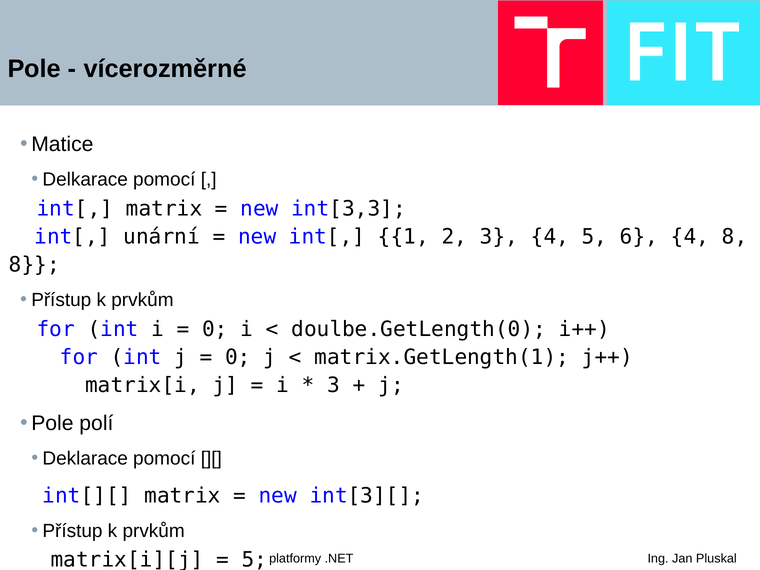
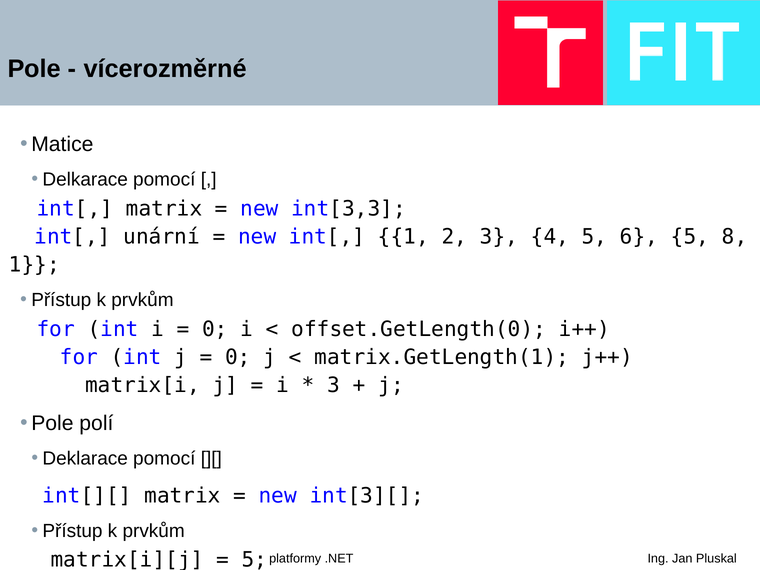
6 4: 4 -> 5 (690, 237)
8: 8 -> 1 (34, 265)
doulbe.GetLength(0: doulbe.GetLength(0 -> offset.GetLength(0 (419, 329)
